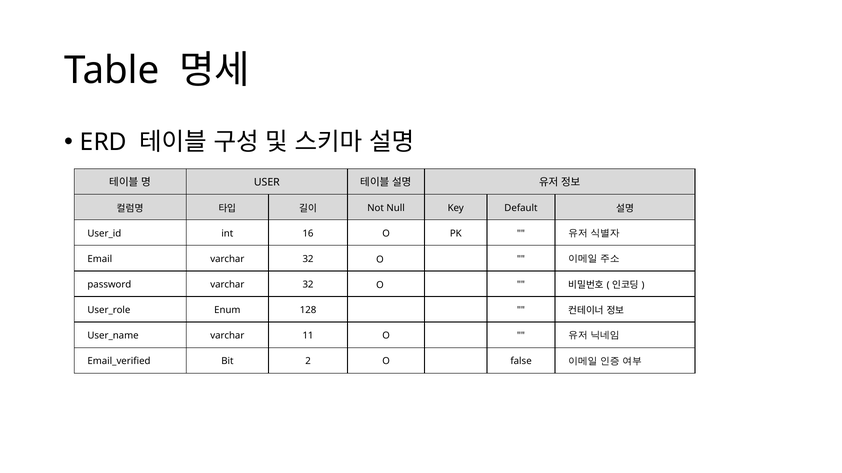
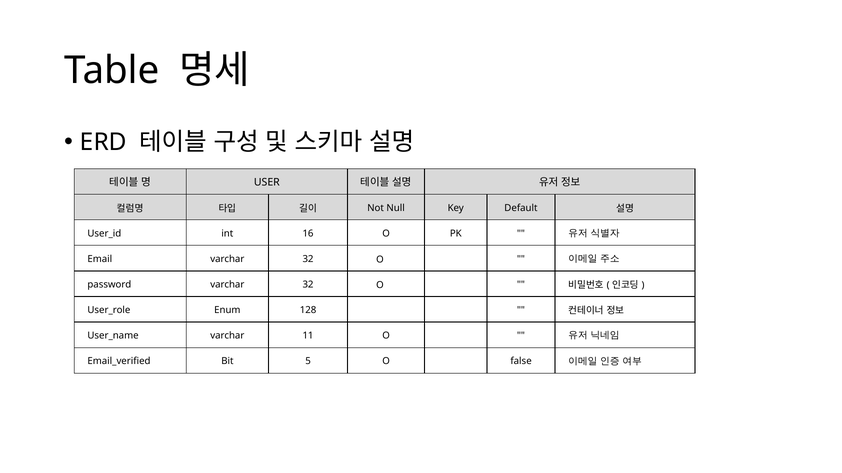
2: 2 -> 5 (308, 362)
